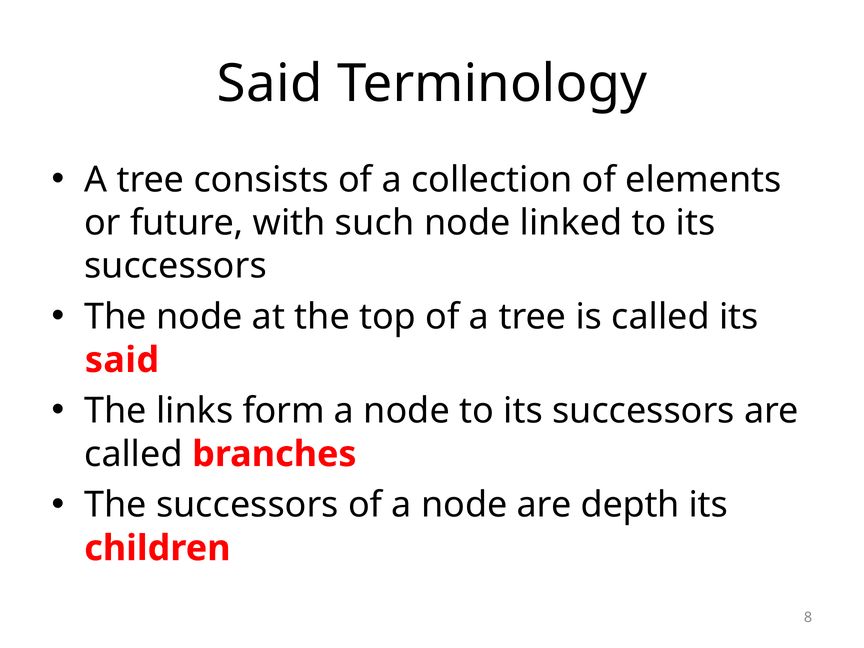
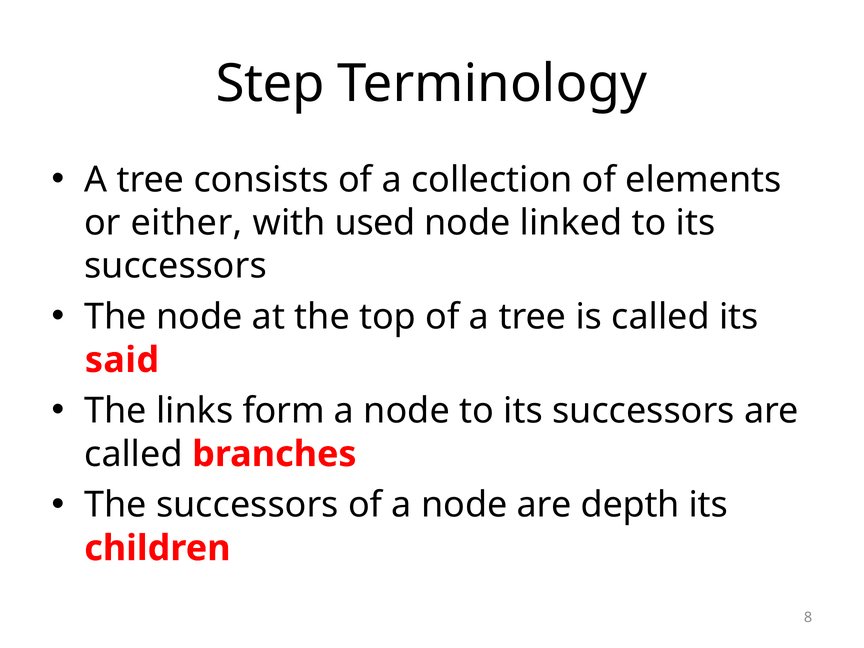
Said: Said -> Step (270, 84)
future: future -> either (187, 223)
such: such -> used (375, 223)
